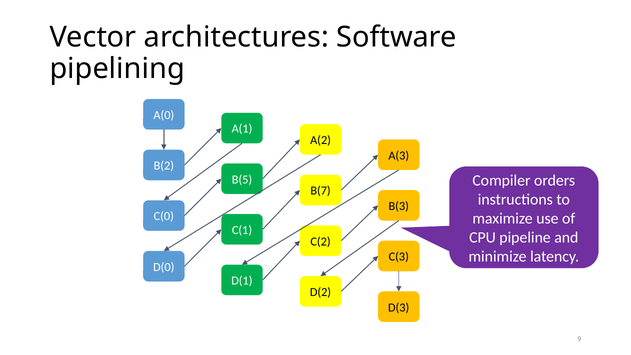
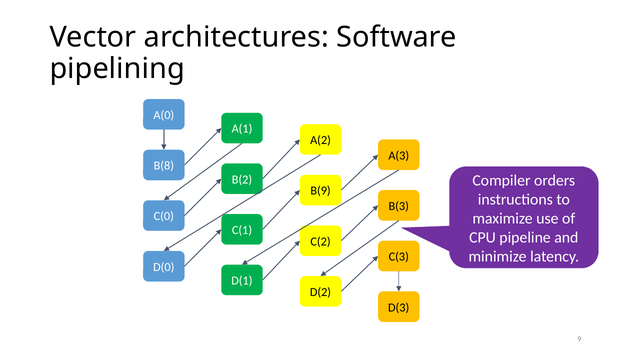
B(2: B(2 -> B(8 (164, 166)
B(5: B(5 -> B(2 (242, 179)
B(7: B(7 -> B(9 (321, 191)
